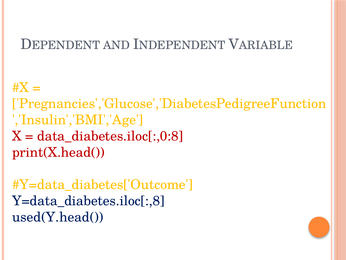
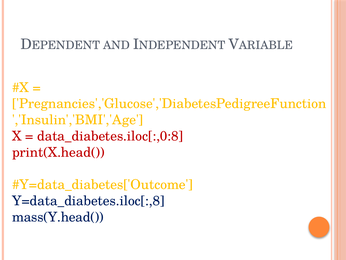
used(Y.head(: used(Y.head( -> mass(Y.head( (58, 217)
